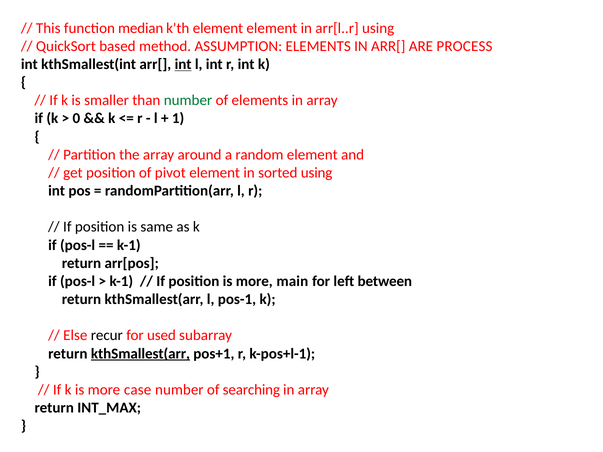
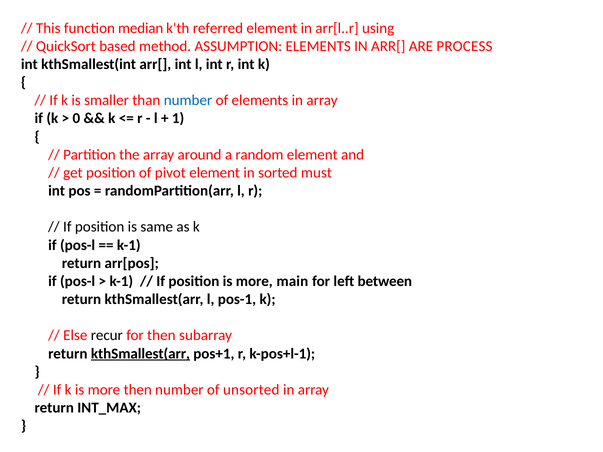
k'th element: element -> referred (218, 28)
int underline: present -> none (183, 64)
number colour: green -> blue (188, 100)
sorted using: using -> must (316, 173)
for used: used -> then (161, 336)
more case: case -> then (138, 390)
searching: searching -> unsorted (251, 390)
